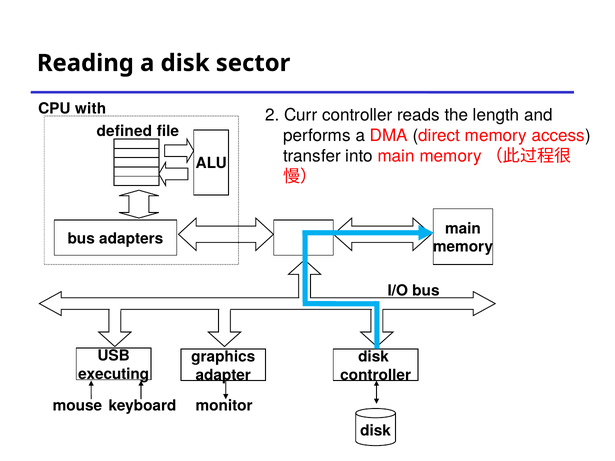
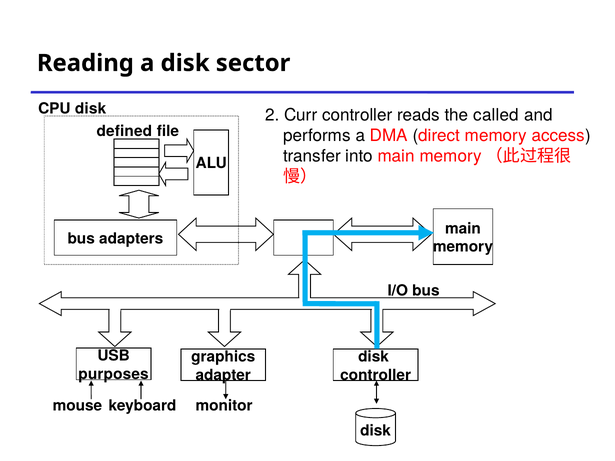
CPU with: with -> disk (91, 109)
length: length -> called (496, 115)
executing: executing -> purposes (113, 374)
